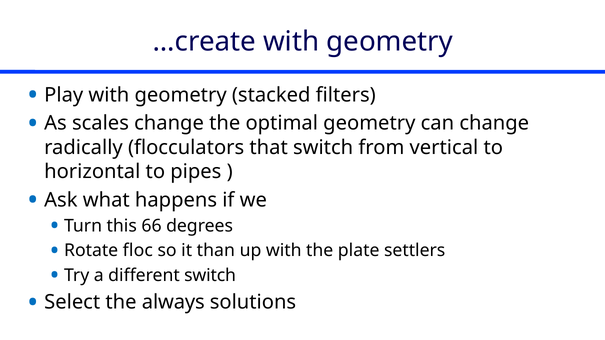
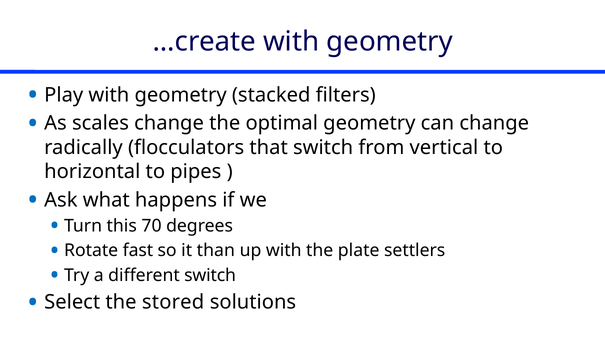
66: 66 -> 70 (152, 226)
floc: floc -> fast (138, 251)
always: always -> stored (173, 302)
